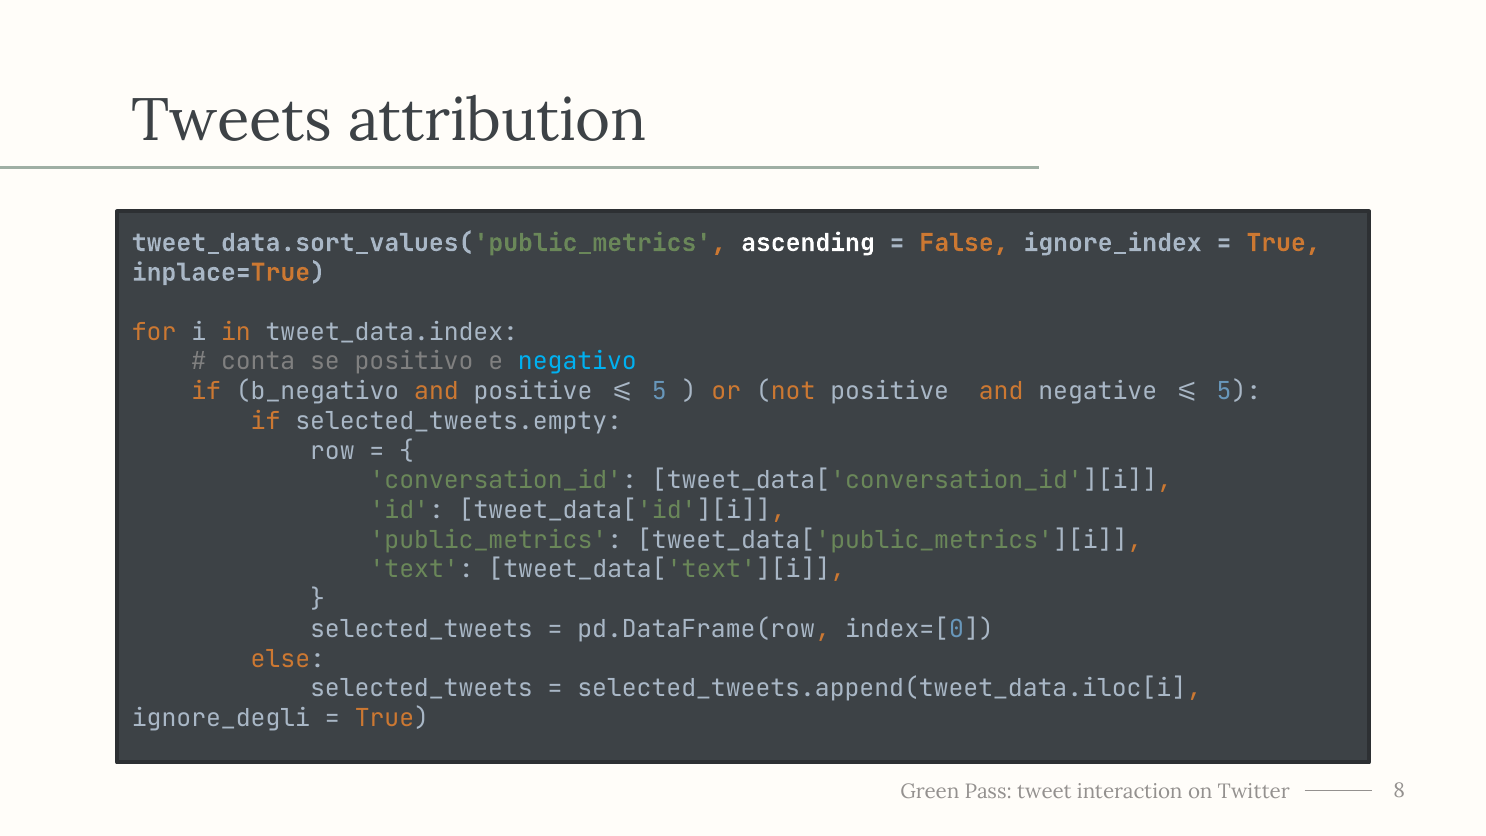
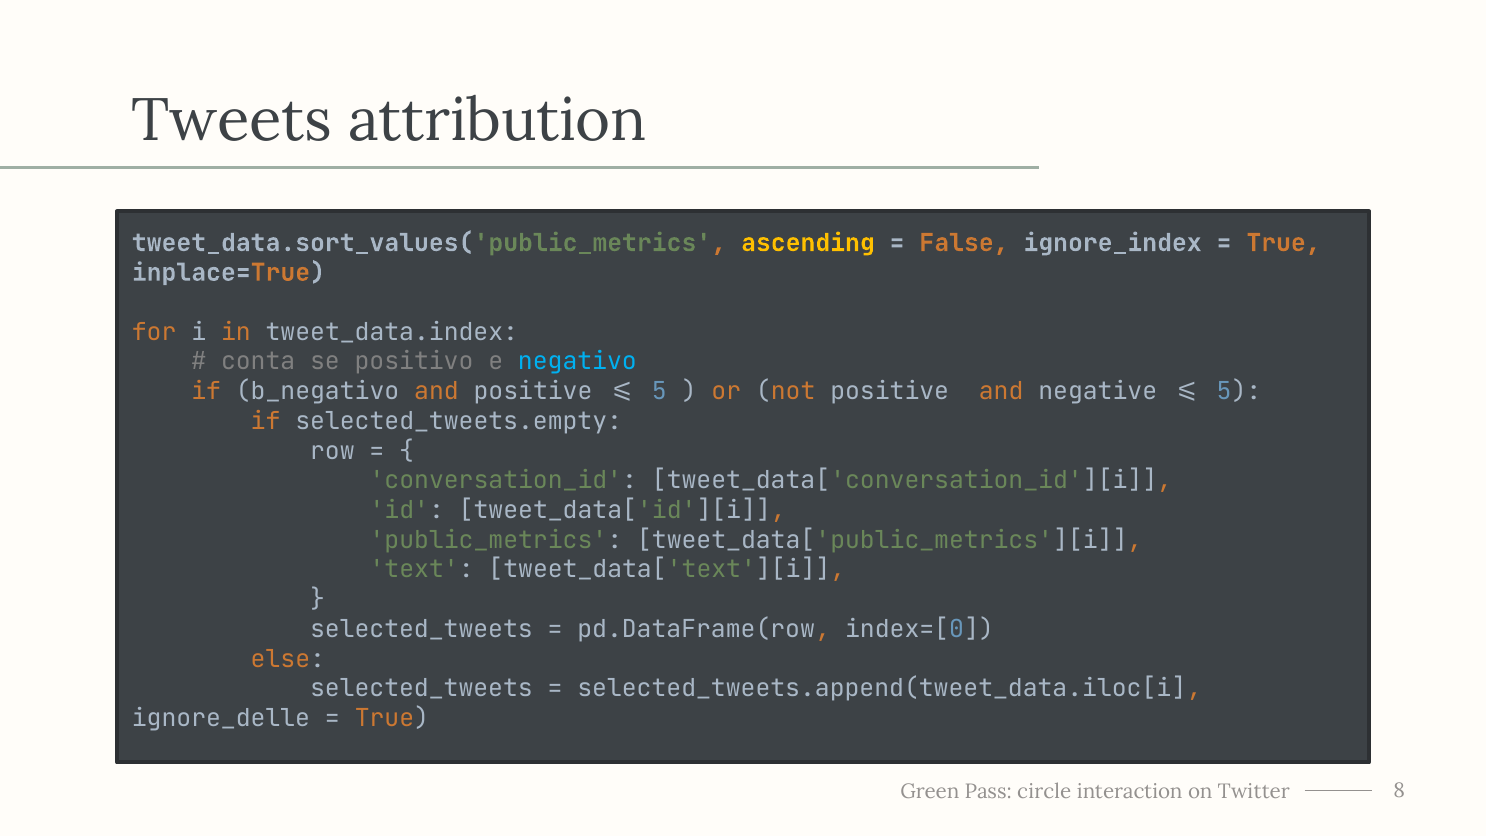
ascending colour: white -> yellow (808, 243)
ignore_degli: ignore_degli -> ignore_delle (221, 718)
tweet: tweet -> circle (1044, 791)
